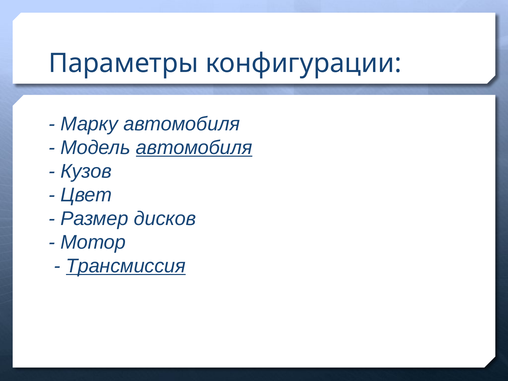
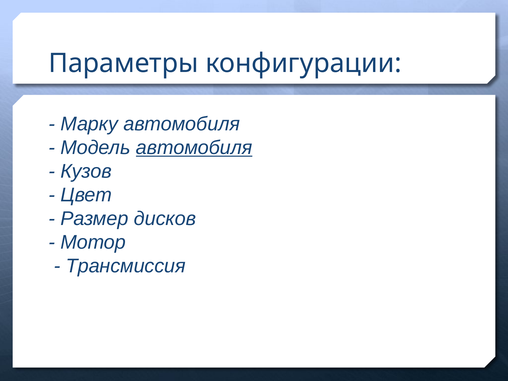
Трансмиссия underline: present -> none (126, 266)
